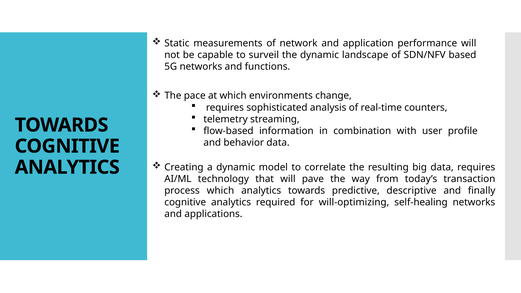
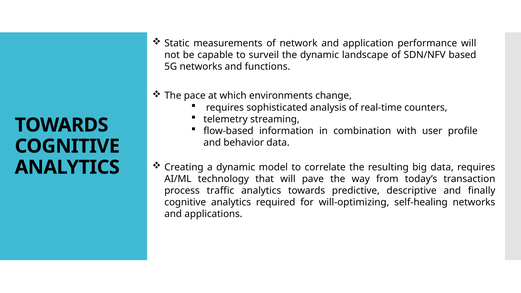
process which: which -> traffic (220, 191)
